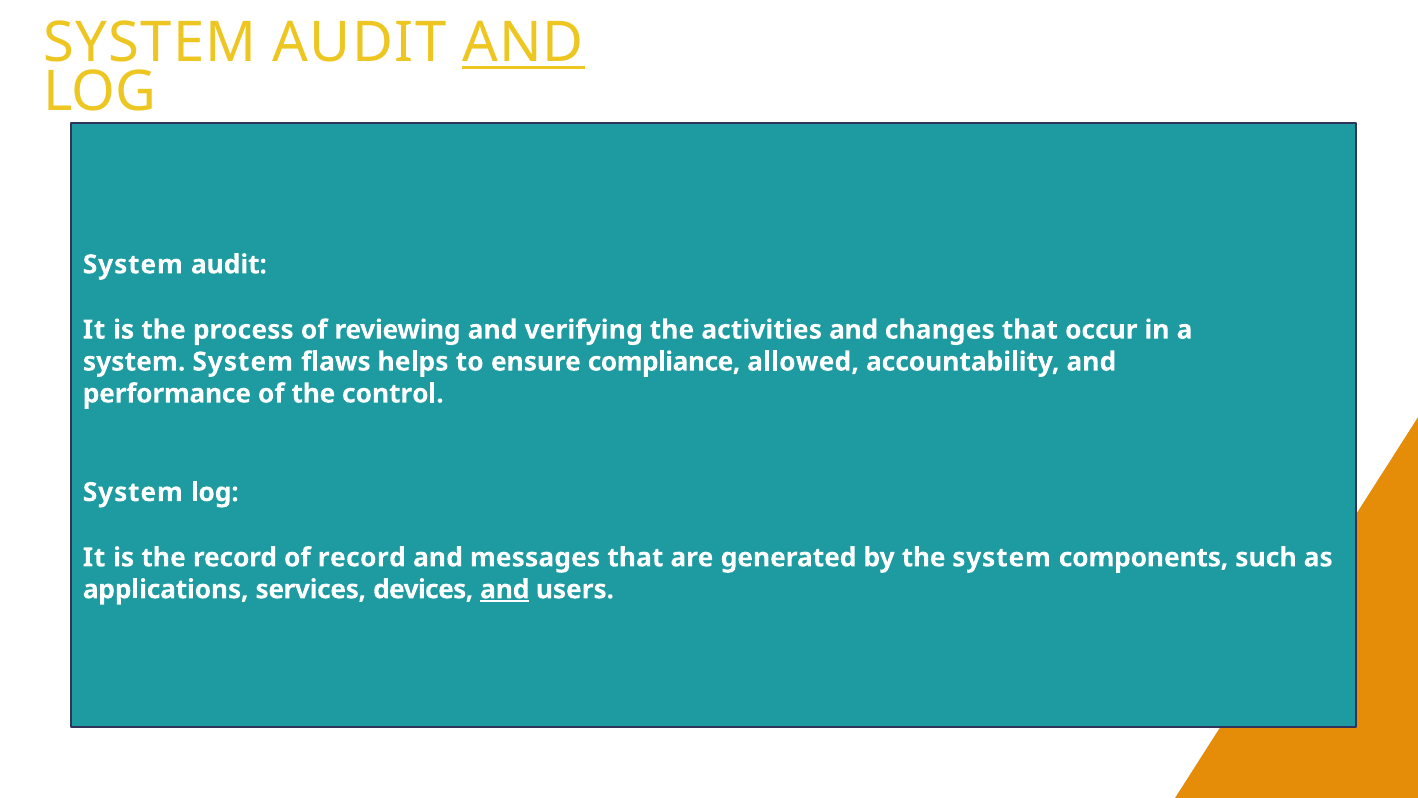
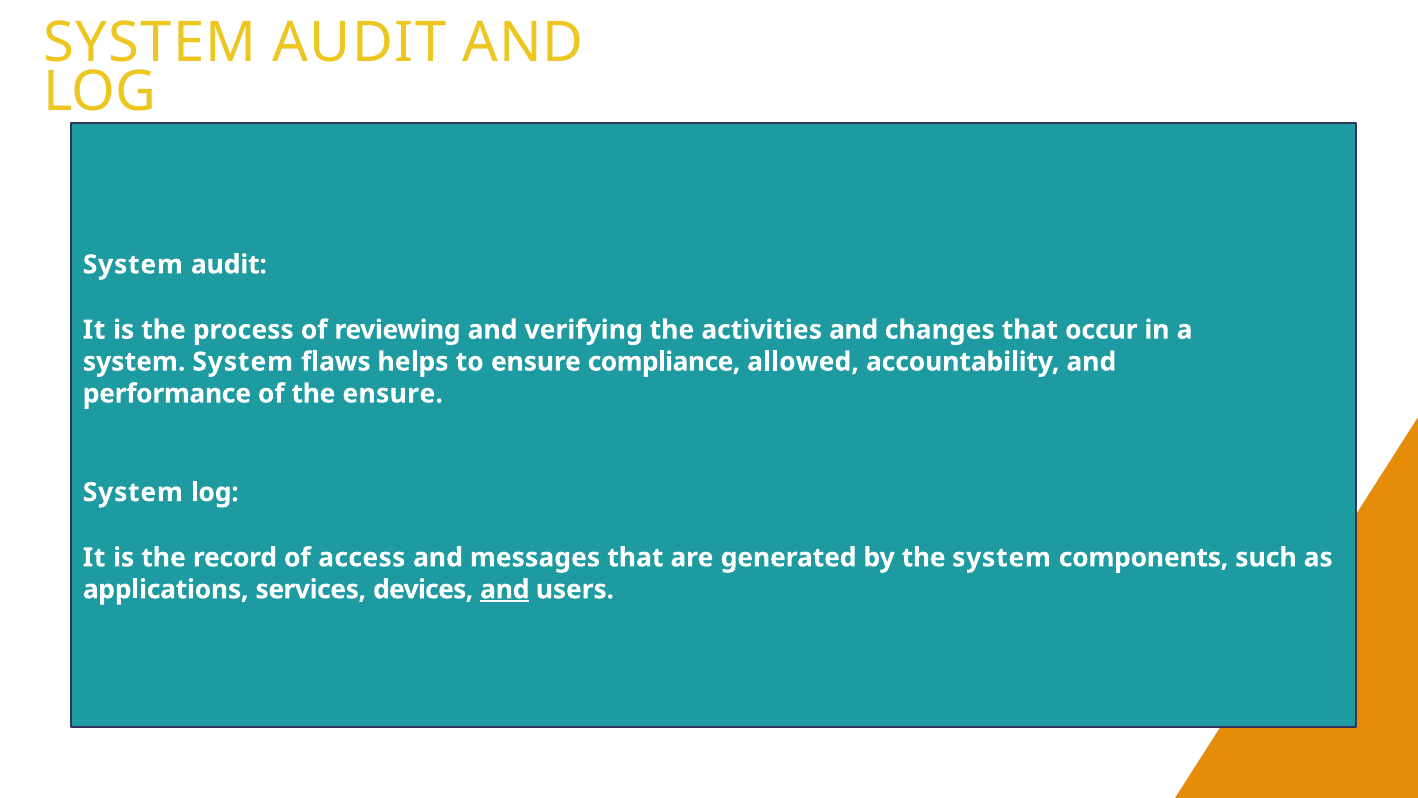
AND underline: present -> none (523, 43)
the control: control -> ensure (393, 394)
of record: record -> access (362, 557)
